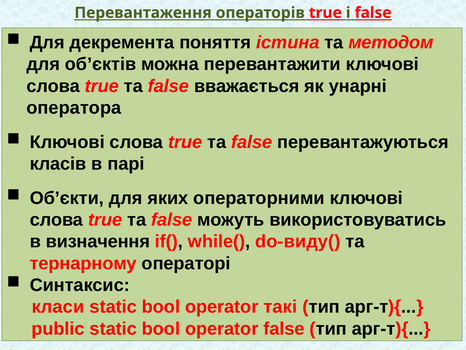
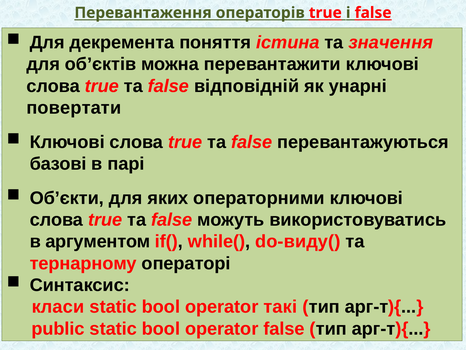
методом: методом -> значення (391, 42)
вважається: вважається -> відповідній (247, 86)
оператора: оператора -> повертати (74, 108)
класів: класів -> базові (58, 164)
визначення: визначення -> аргументом (98, 241)
